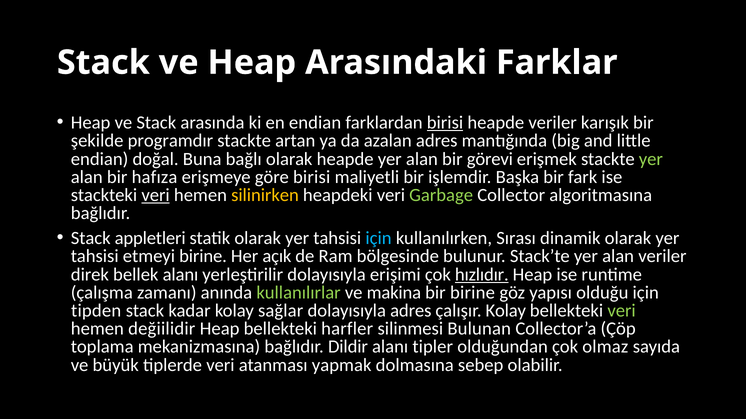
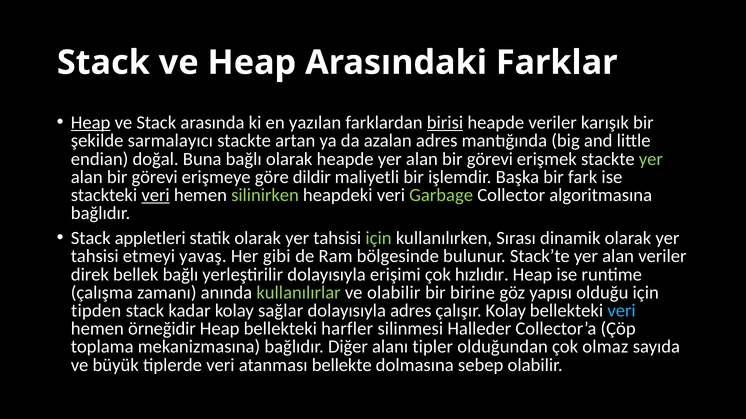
Heap underline: none -> present (91, 123)
en endian: endian -> yazılan (315, 123)
programdır: programdır -> sarmalayıcı (170, 141)
hafıza: hafıza -> görevi (155, 177)
göre birisi: birisi -> dildir (312, 177)
silinirken colour: yellow -> light green (265, 195)
için colour: light blue -> light green (379, 239)
etmeyi birine: birine -> yavaş (203, 257)
açık: açık -> gibi (277, 257)
bellek alanı: alanı -> bağlı (180, 275)
hızlıdır underline: present -> none (482, 275)
ve makina: makina -> olabilir (394, 293)
veri colour: light green -> light blue (622, 311)
değiilidir: değiilidir -> örneğidir (162, 329)
Bulunan: Bulunan -> Halleder (479, 329)
Dildir: Dildir -> Diğer (348, 347)
yapmak: yapmak -> bellekte (342, 365)
